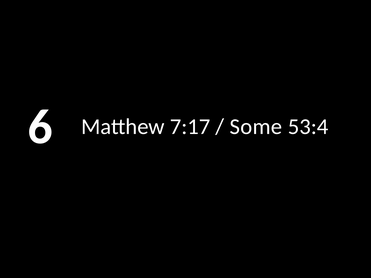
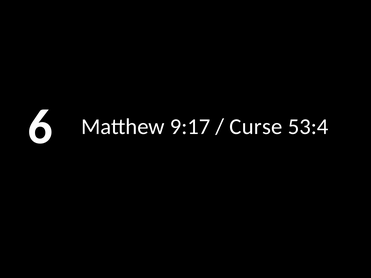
7:17: 7:17 -> 9:17 (190, 127)
Some: Some -> Curse (256, 127)
